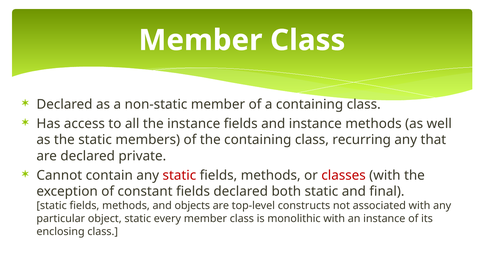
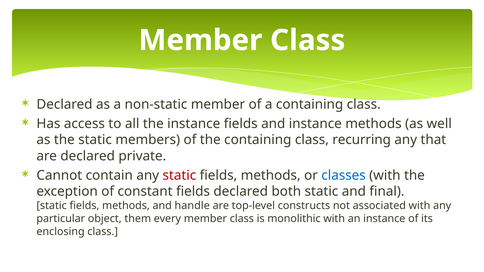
classes colour: red -> blue (344, 175)
objects: objects -> handle (192, 206)
object static: static -> them (138, 219)
